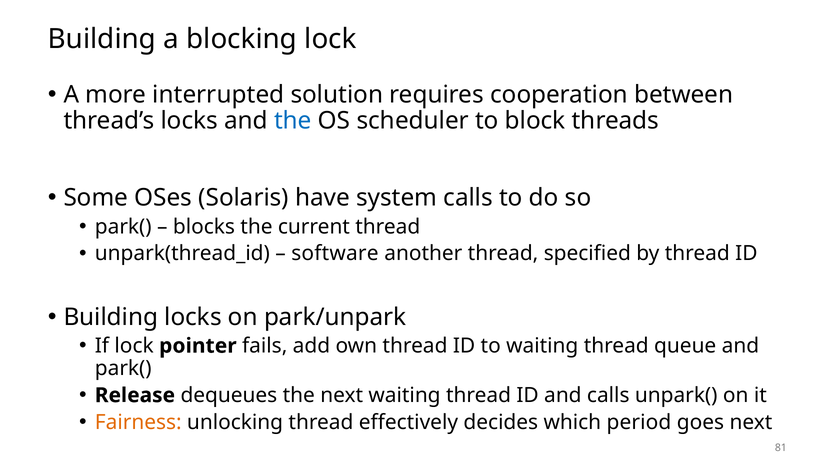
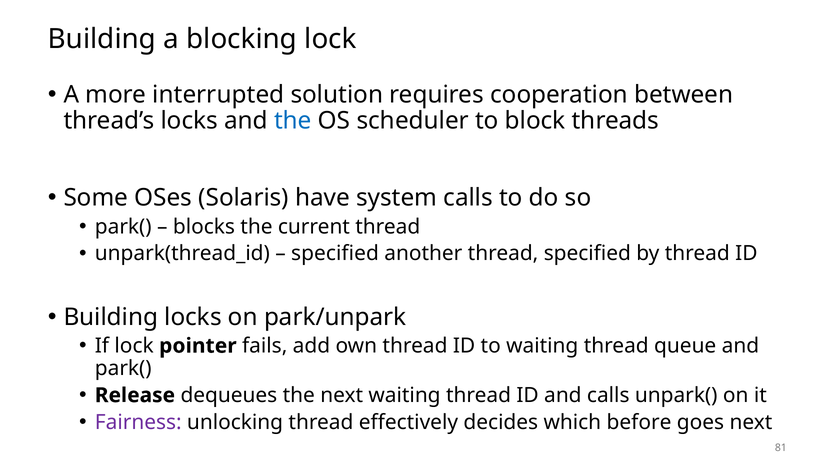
software: software -> specified (335, 253)
Fairness colour: orange -> purple (138, 422)
period: period -> before (639, 422)
